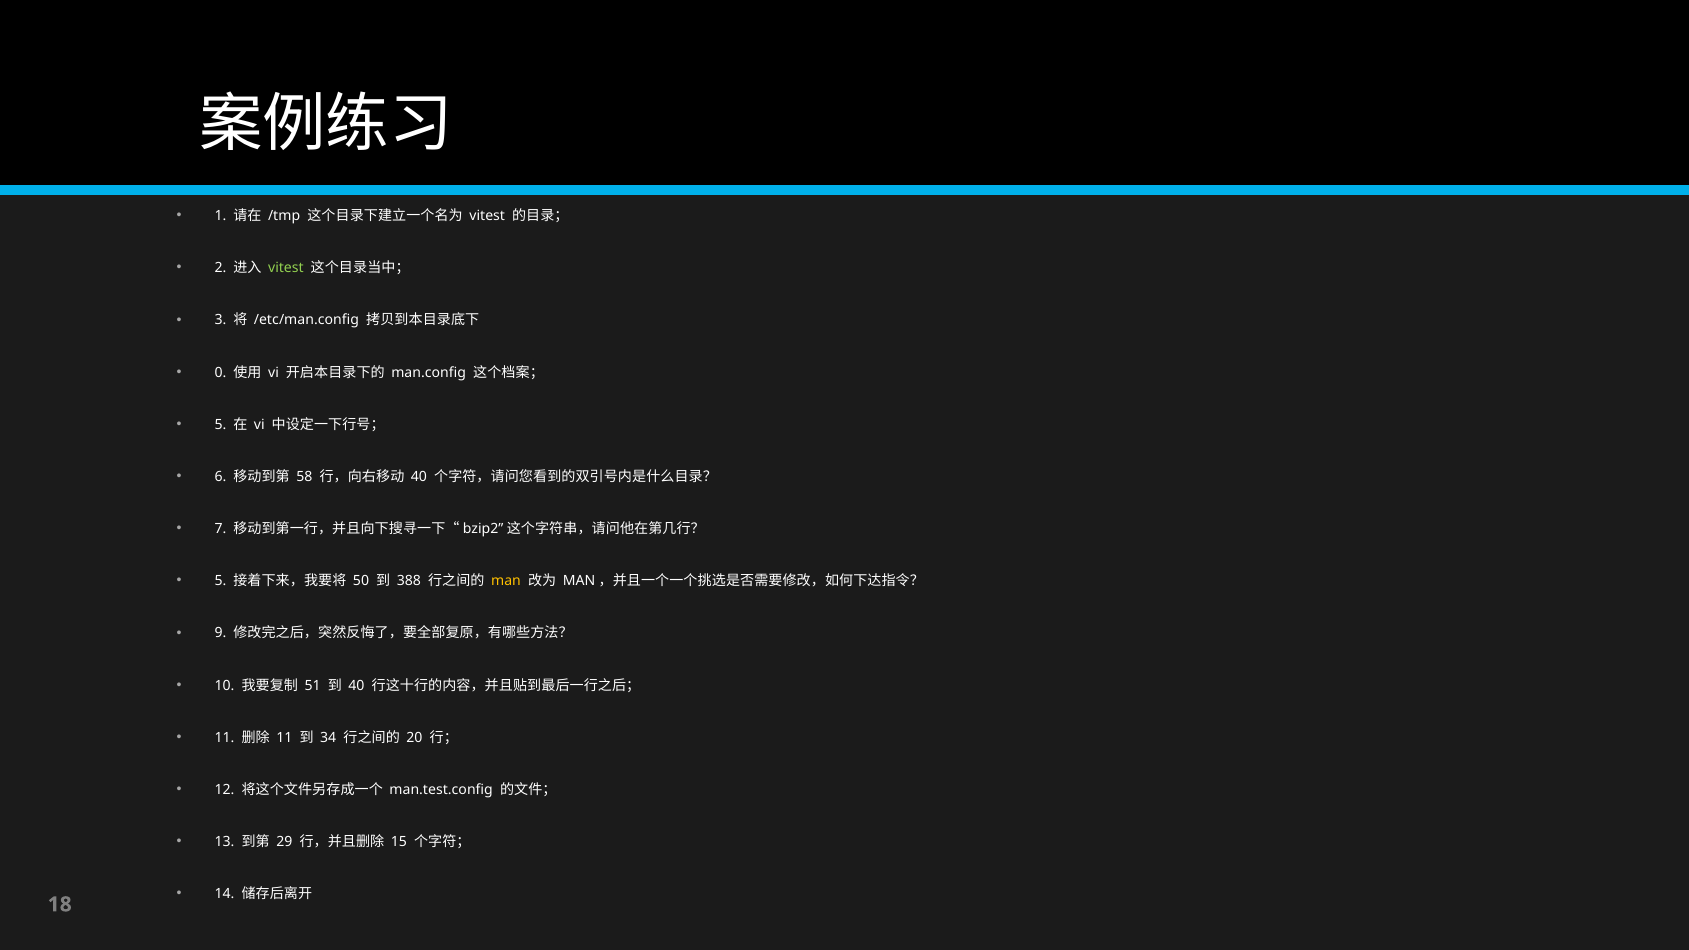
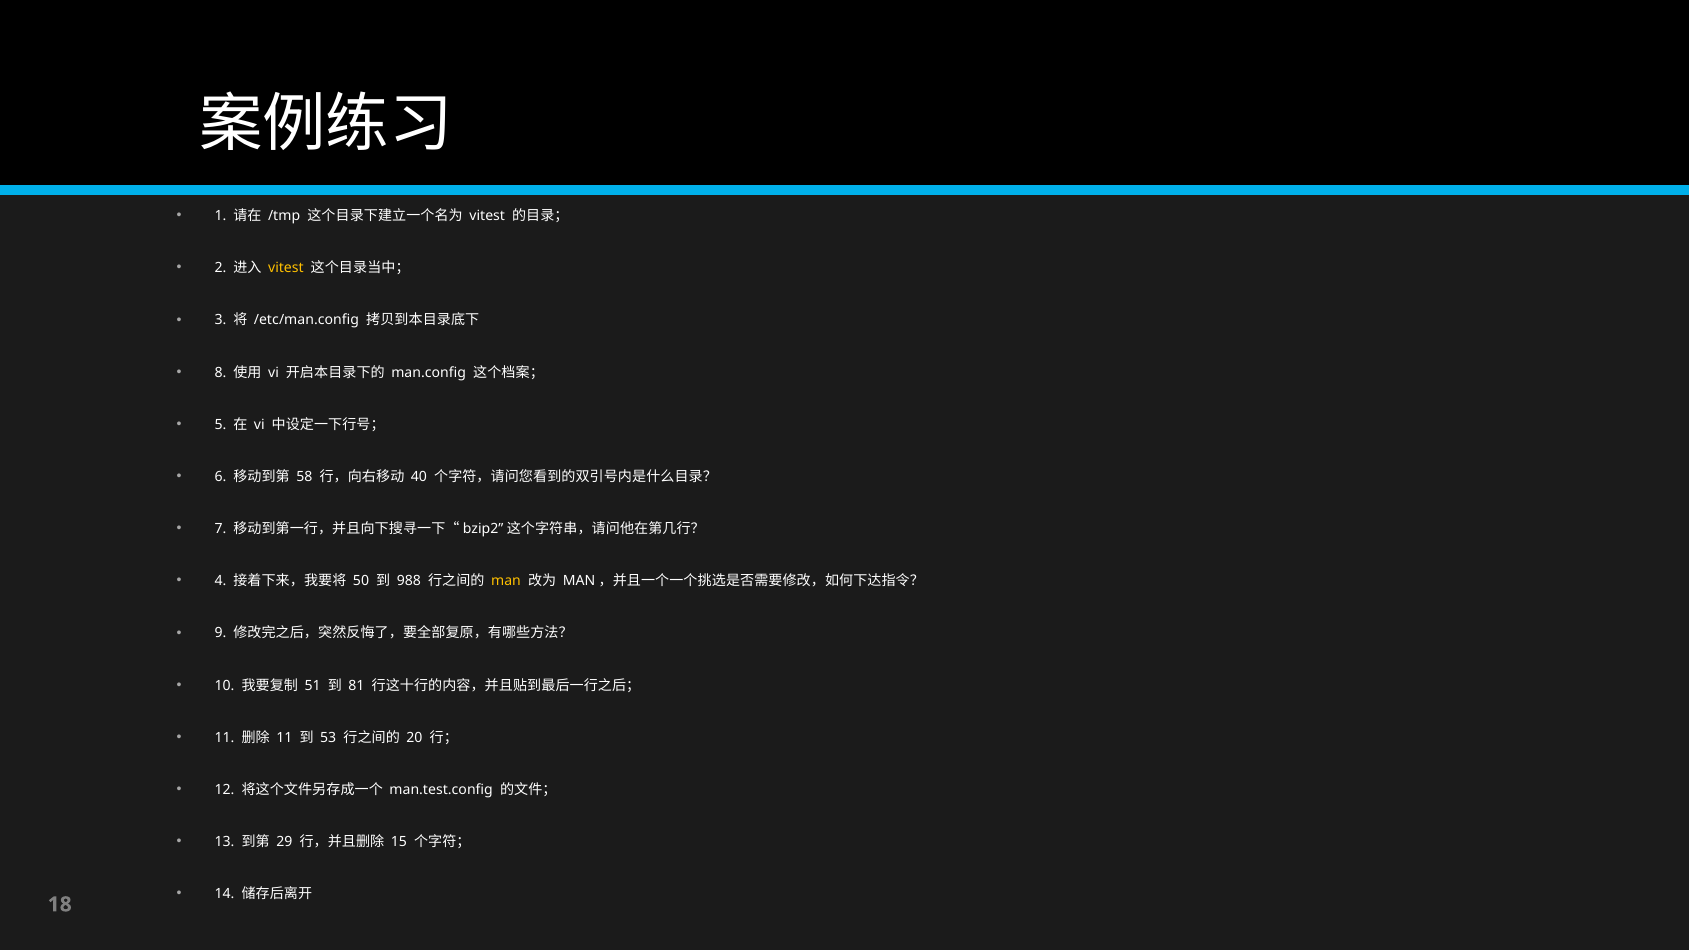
vitest colour: light green -> yellow (286, 268)
0: 0 -> 8 (220, 372)
5: 5 -> 4 (220, 581)
388: 388 -> 988 (409, 581)
40: 40 -> 81 (356, 685)
34: 34 -> 53 (328, 738)
